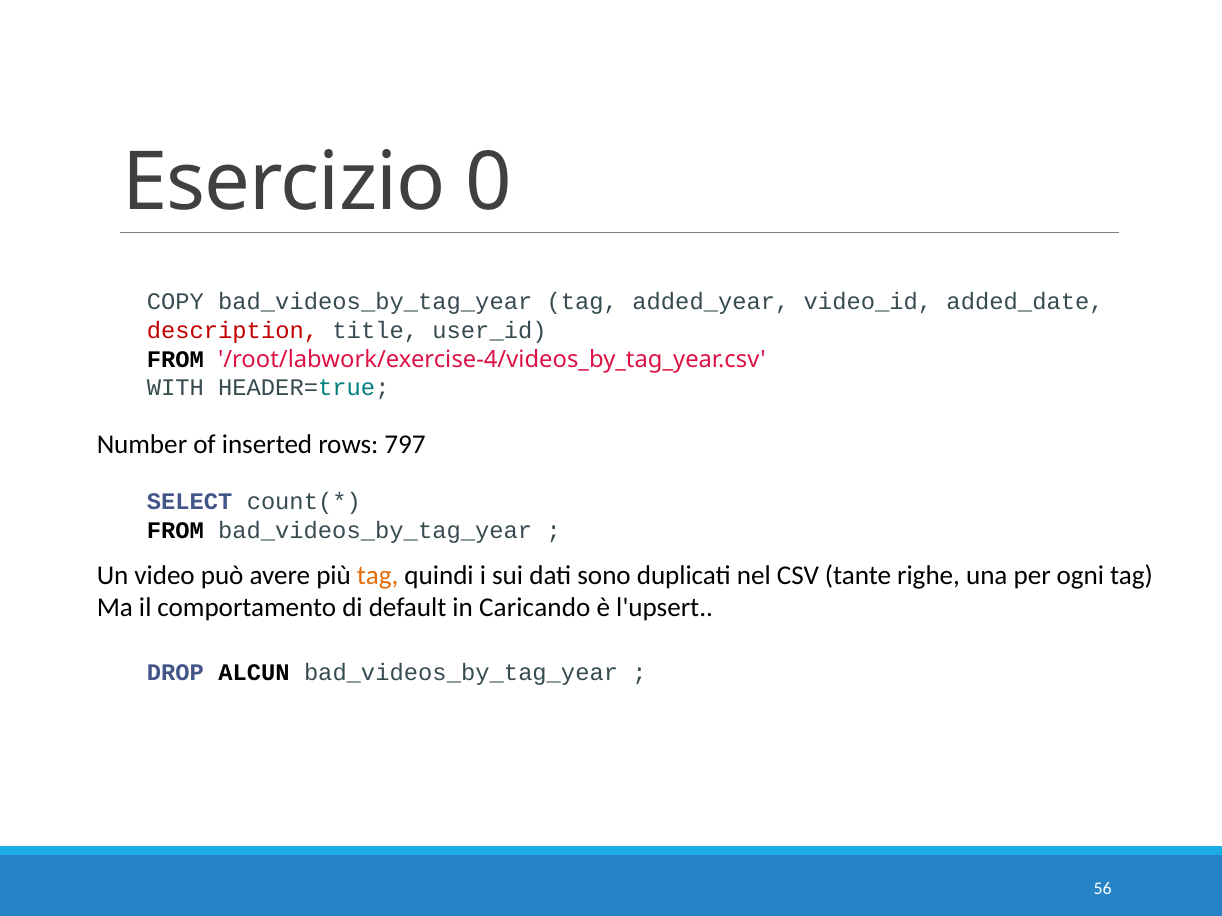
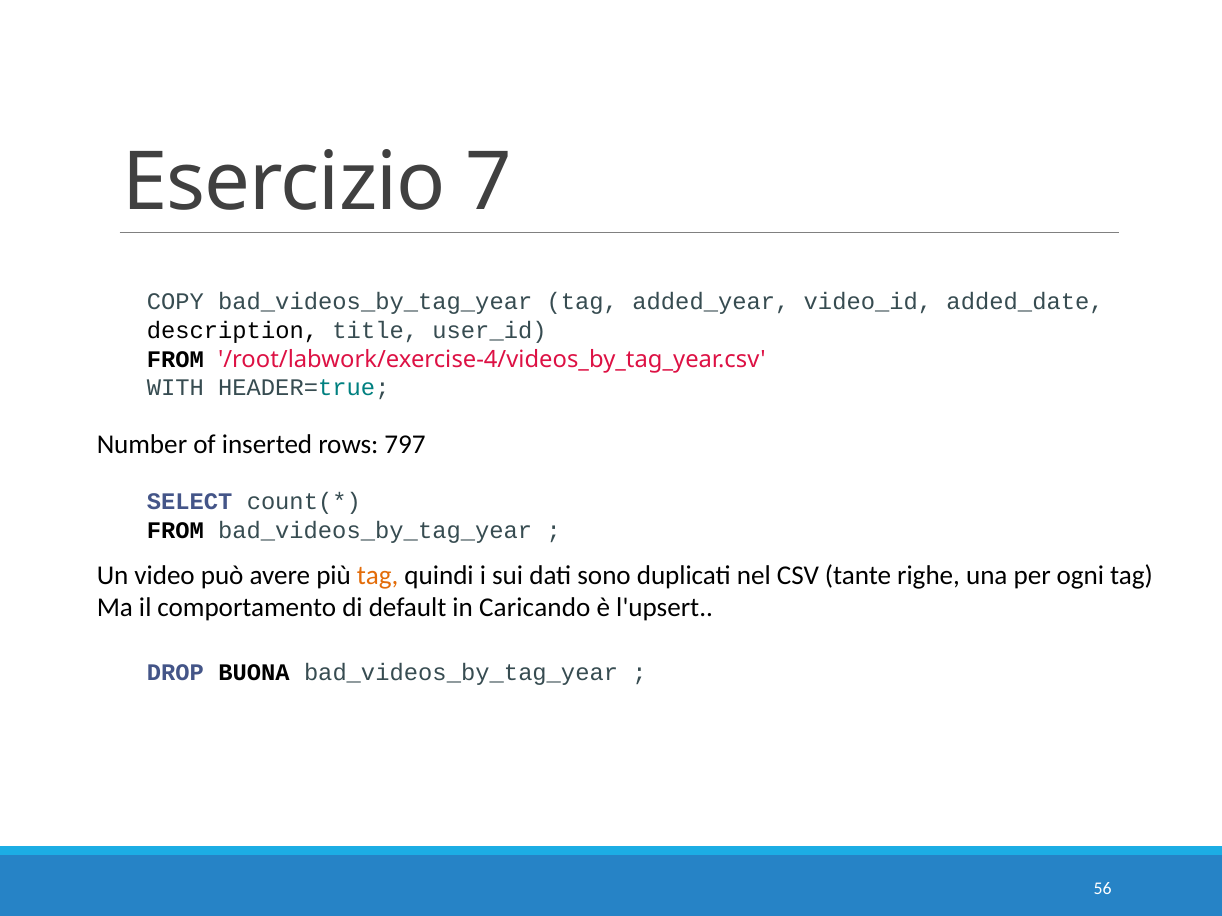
0: 0 -> 7 (489, 183)
description colour: red -> black (232, 331)
ALCUN: ALCUN -> BUONA (254, 673)
